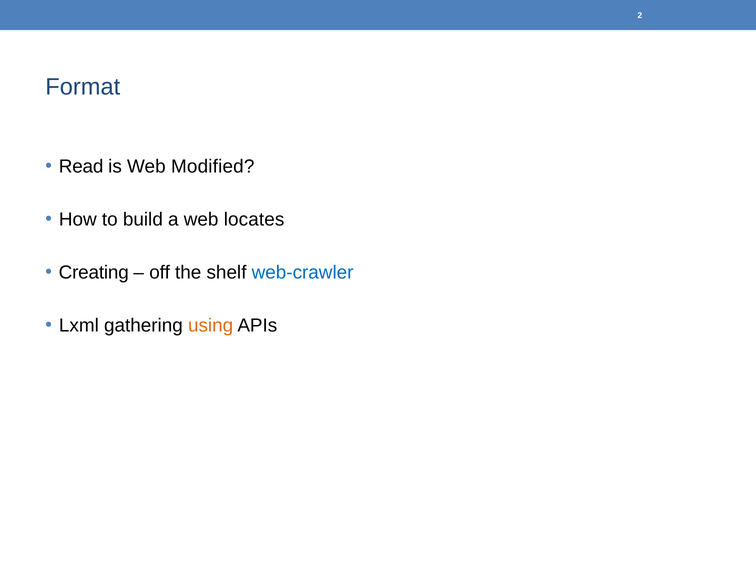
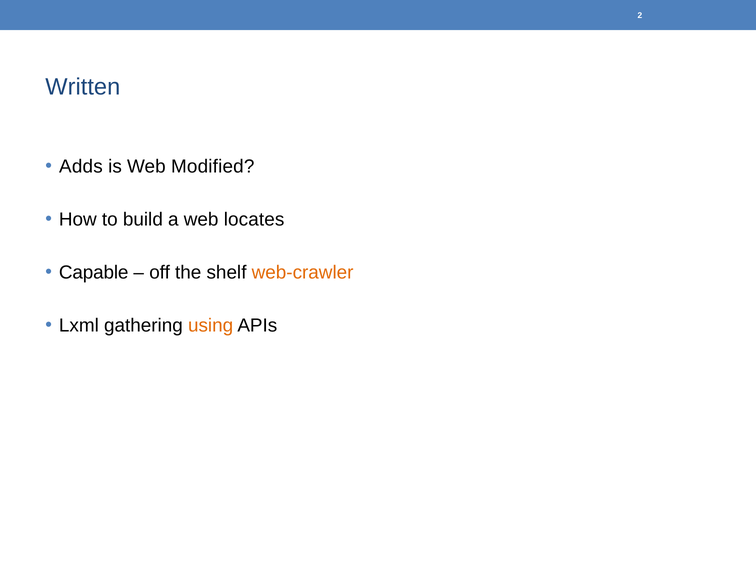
Format: Format -> Written (83, 87)
Read: Read -> Adds (81, 167)
Creating: Creating -> Capable (94, 273)
web-crawler colour: blue -> orange (303, 273)
